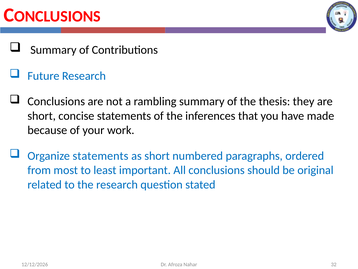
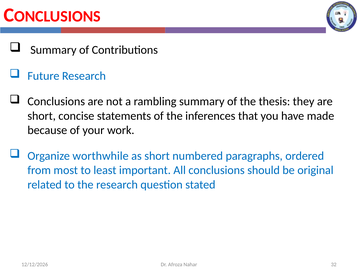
Organize statements: statements -> worthwhile (101, 156)
